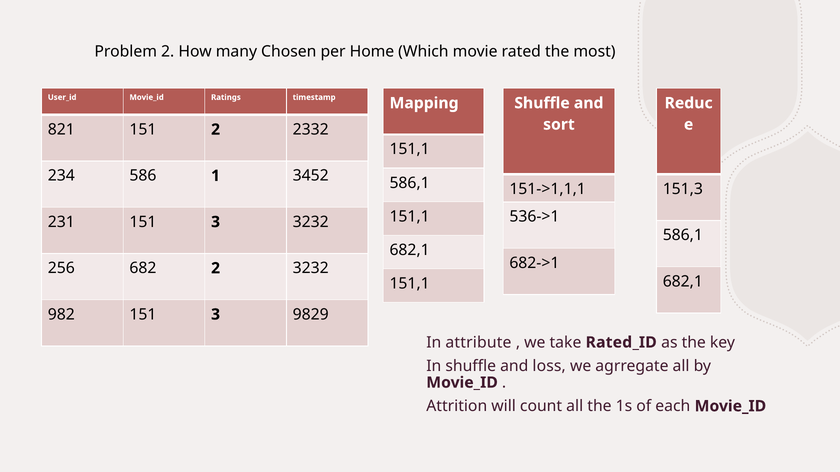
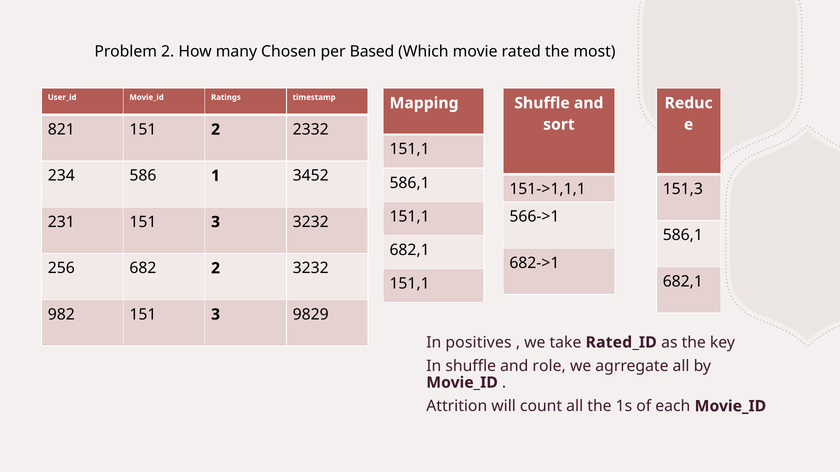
Home: Home -> Based (372, 52)
536->1: 536->1 -> 566->1 (534, 217)
attribute: attribute -> positives (478, 343)
loss: loss -> role (549, 366)
